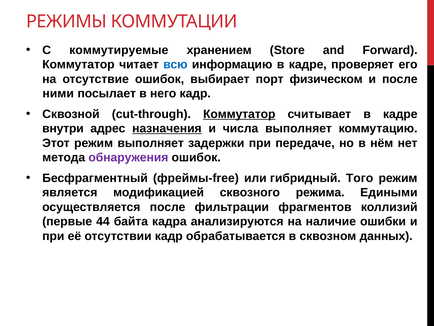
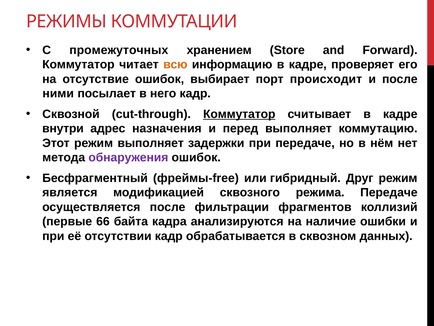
коммутируемые: коммутируемые -> промежуточных (119, 50)
всю colour: blue -> orange (175, 64)
физическом: физическом -> происходит (326, 79)
назначения underline: present -> none (167, 128)
числа: числа -> перед (241, 128)
Того: Того -> Друг (360, 178)
режима Едиными: Едиными -> Передаче (389, 192)
44: 44 -> 66 (103, 221)
